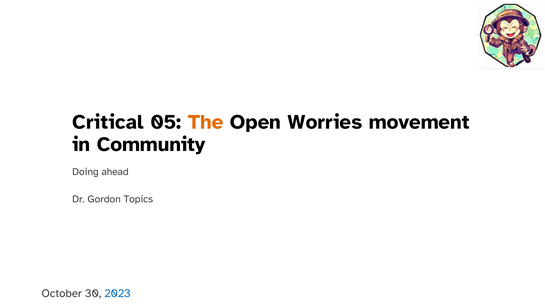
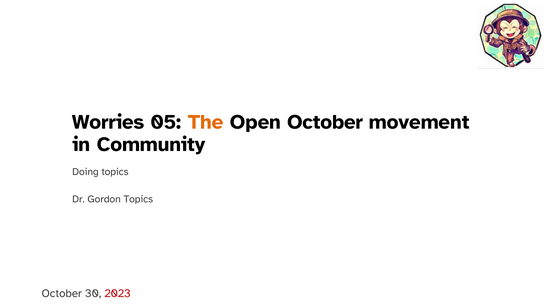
Critical: Critical -> Worries (108, 122)
Open Worries: Worries -> October (325, 122)
Doing ahead: ahead -> topics (115, 172)
2023 colour: blue -> red (118, 293)
